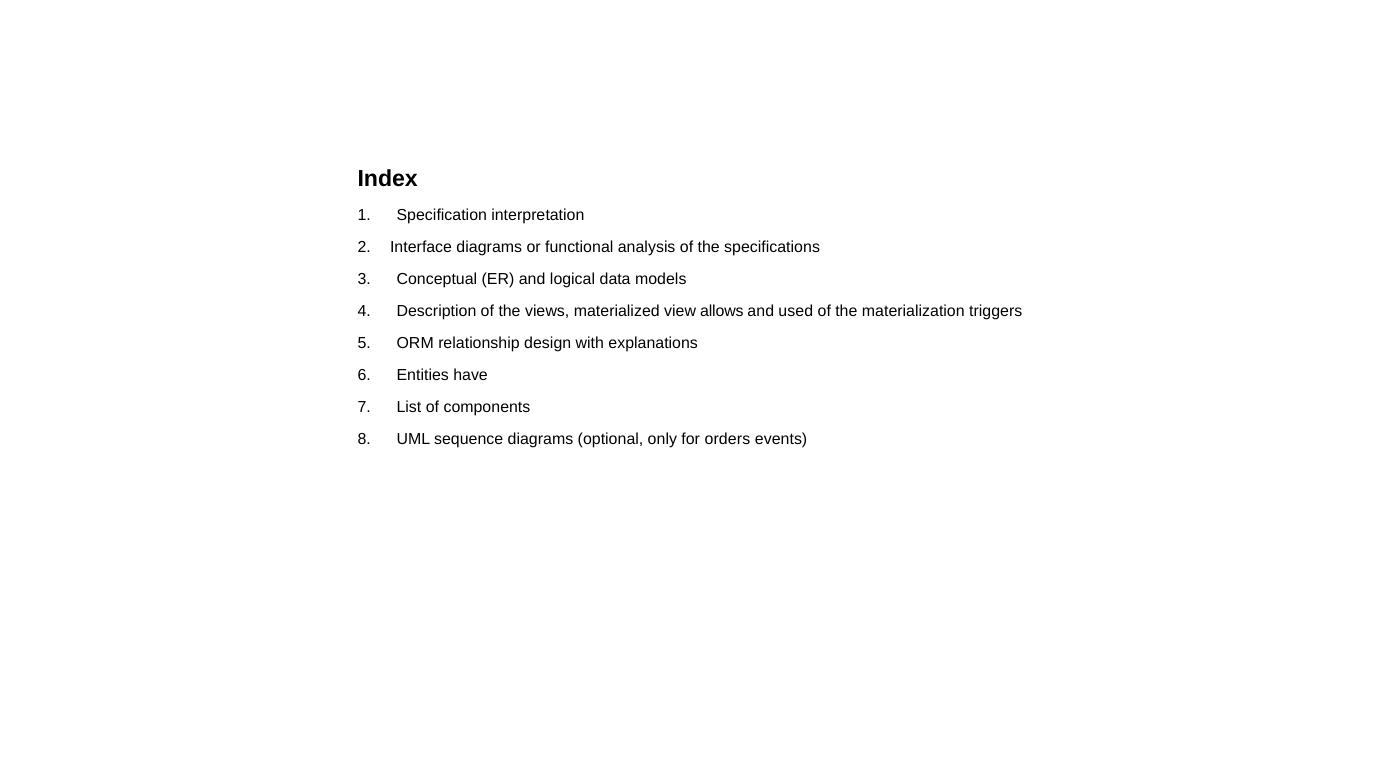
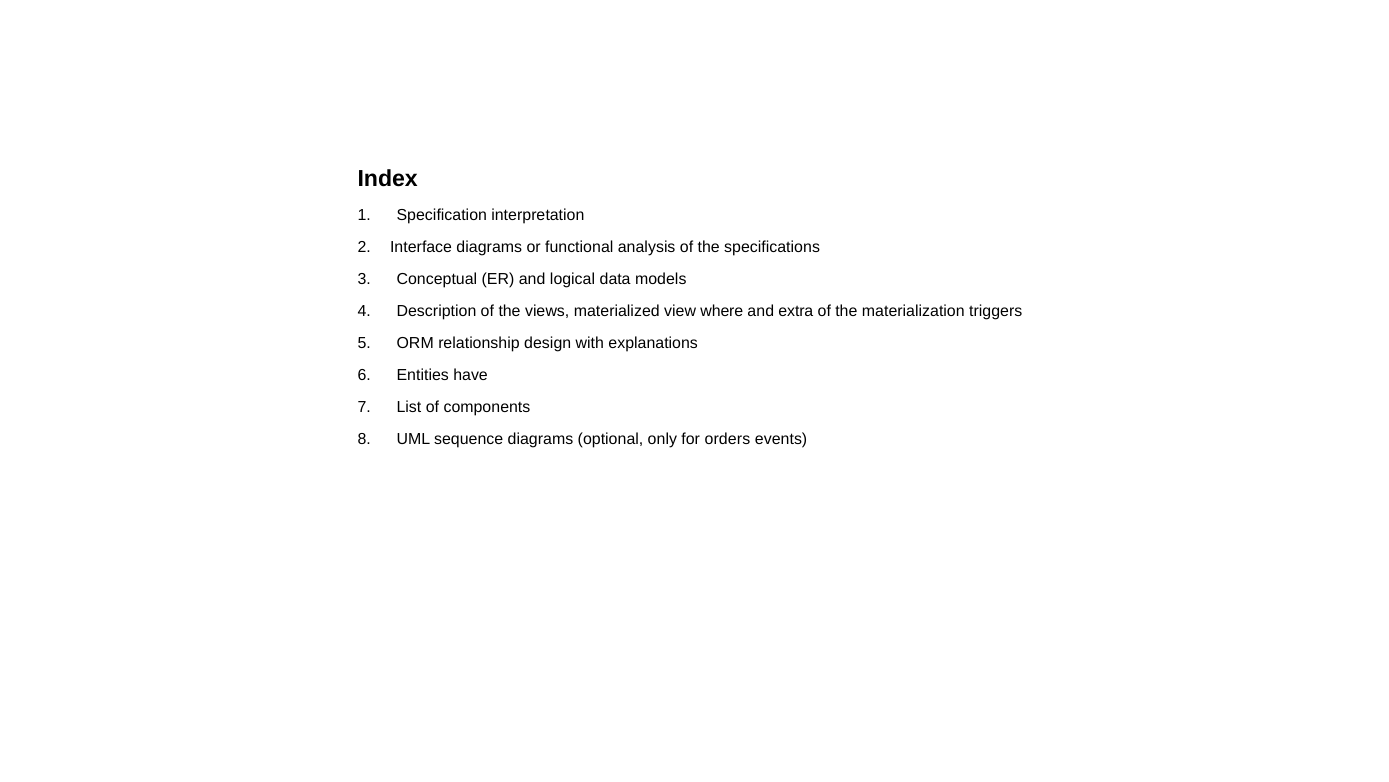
allows: allows -> where (722, 311)
used: used -> extra (796, 311)
